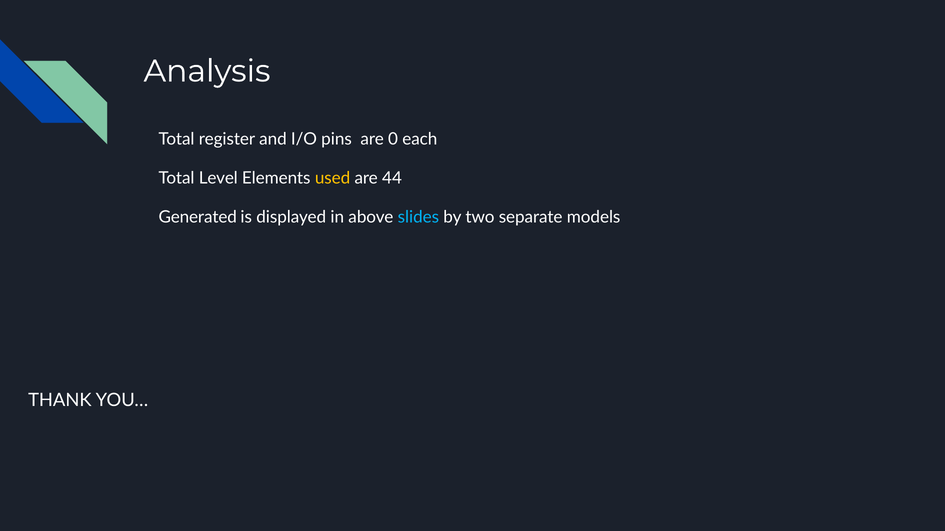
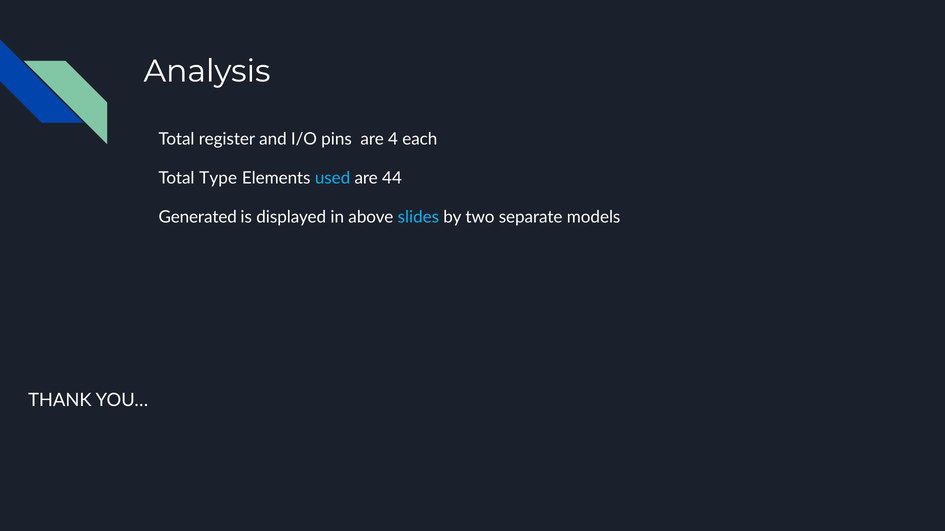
0: 0 -> 4 (393, 139)
Level: Level -> Type (218, 178)
used colour: yellow -> light blue (333, 178)
